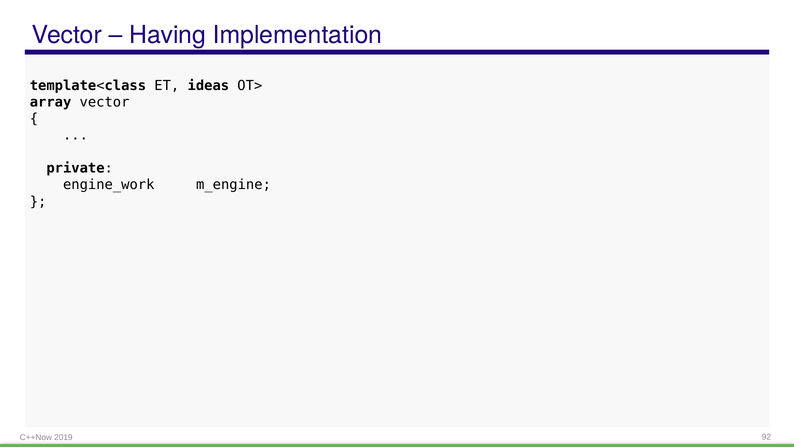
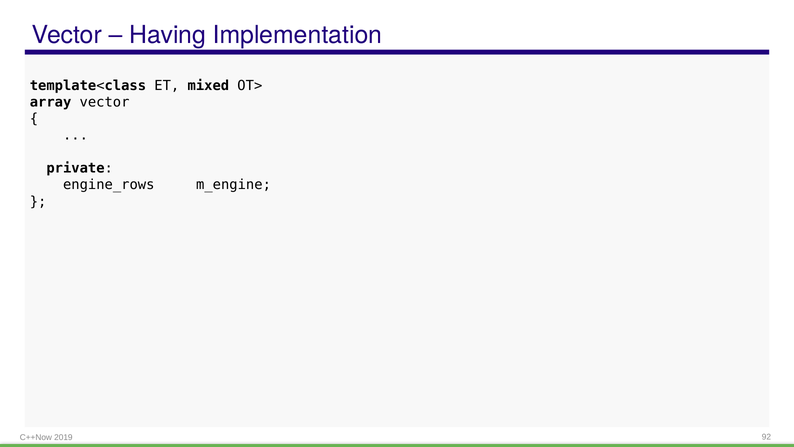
ideas: ideas -> mixed (208, 85)
engine_work: engine_work -> engine_rows (109, 185)
